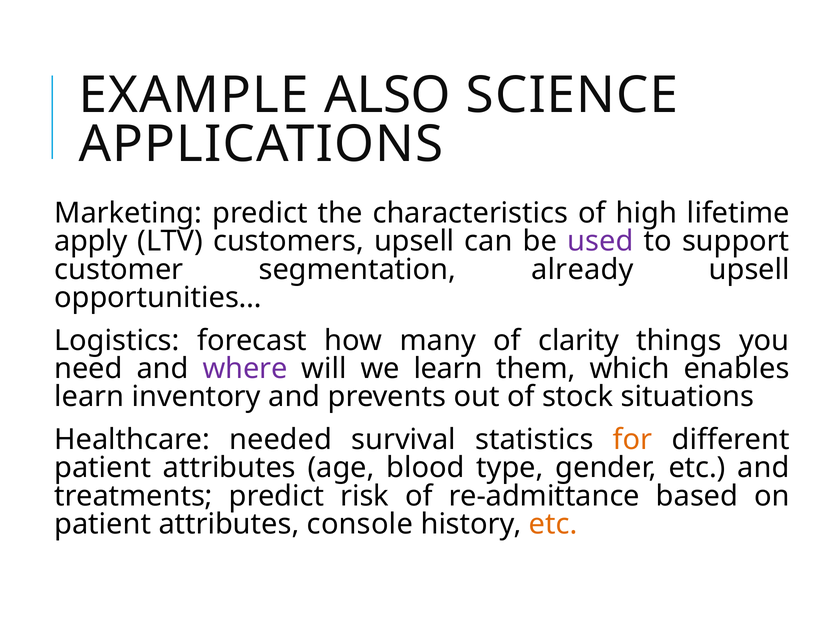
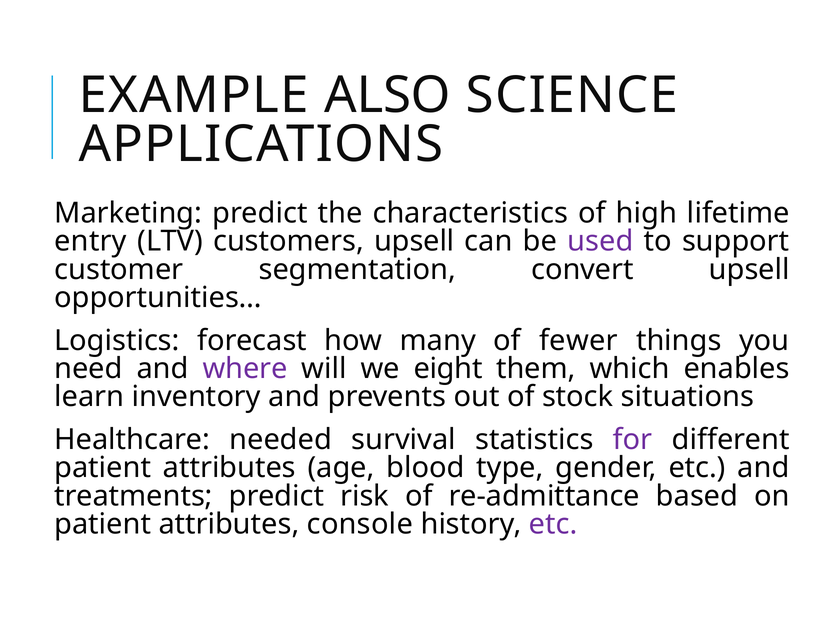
apply: apply -> entry (91, 241)
already: already -> convert (582, 269)
clarity: clarity -> fewer (578, 340)
we learn: learn -> eight (448, 369)
for colour: orange -> purple (633, 440)
etc colour: orange -> purple (553, 524)
